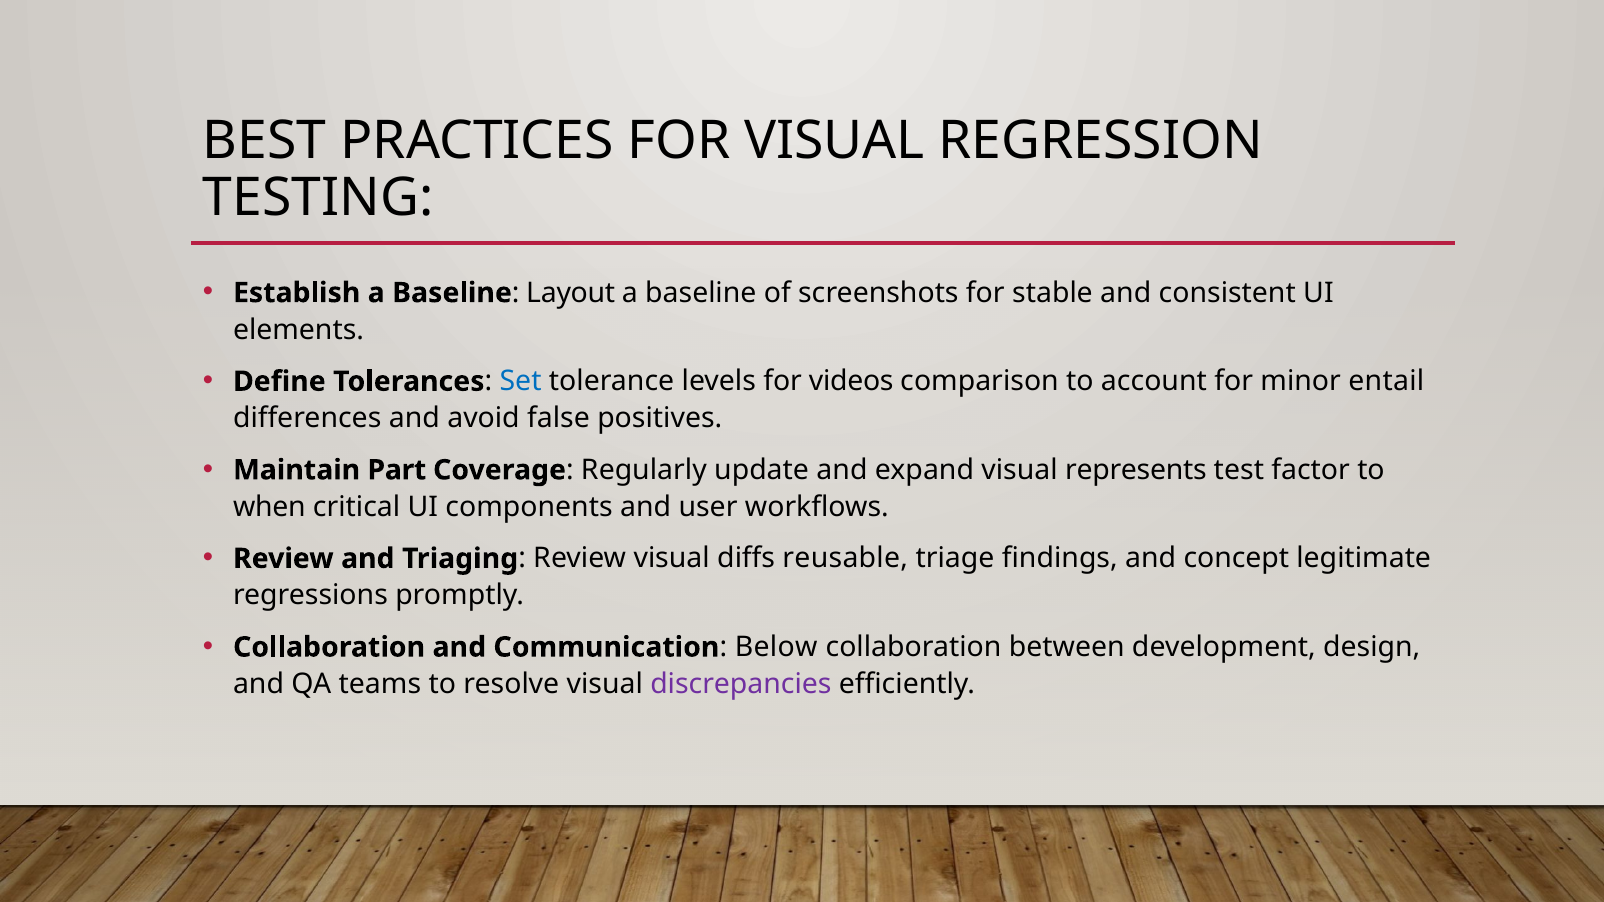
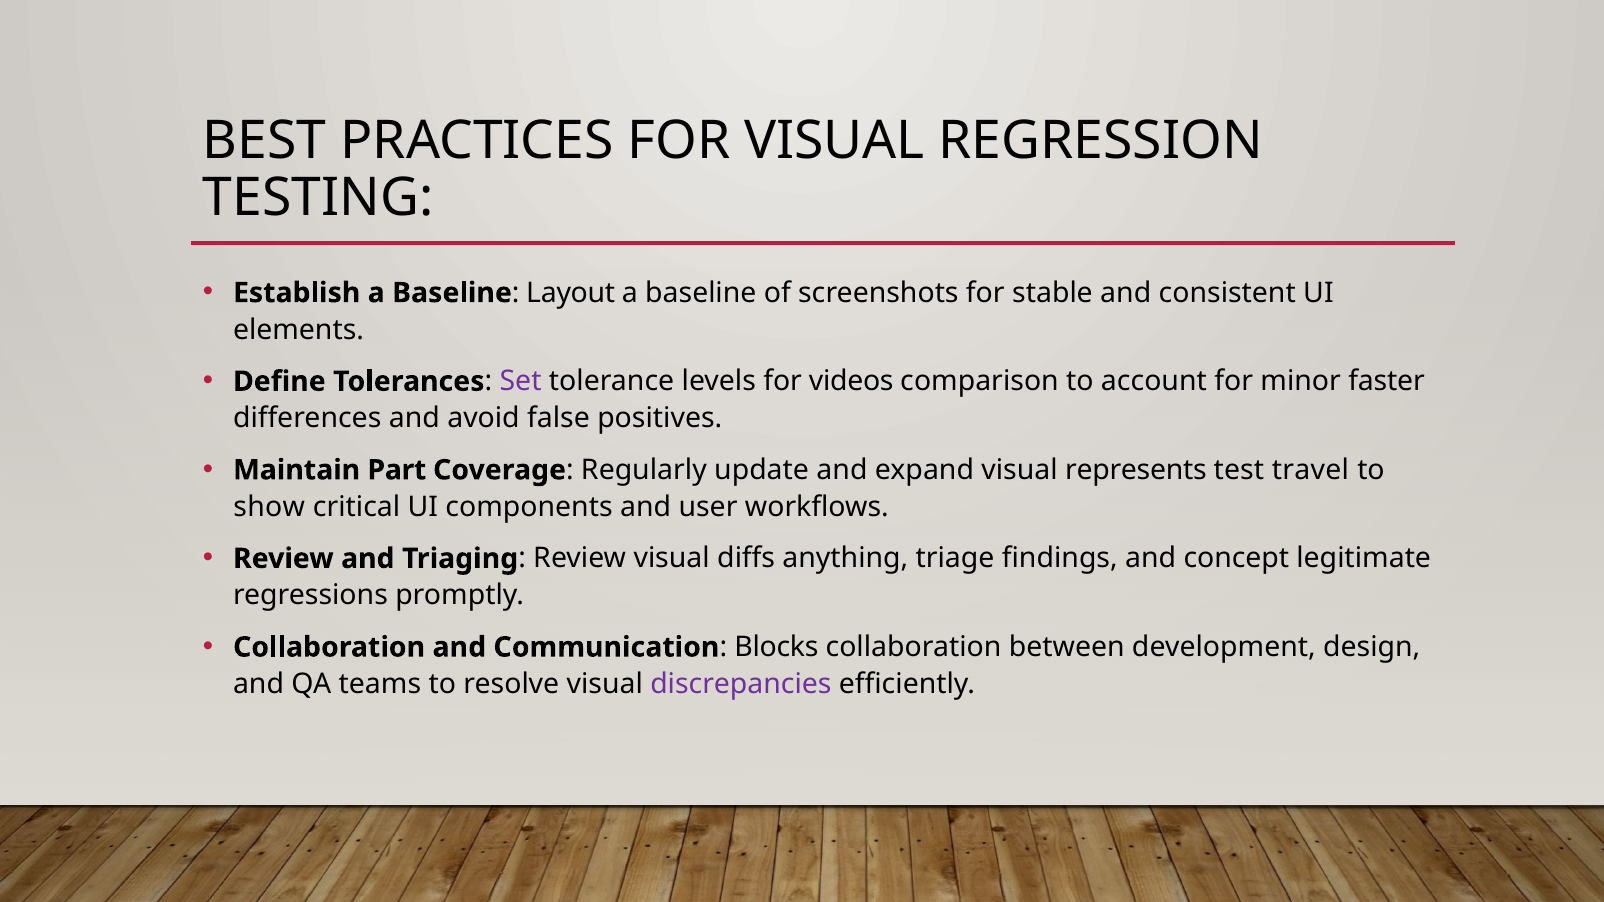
Set colour: blue -> purple (521, 382)
entail: entail -> faster (1387, 382)
factor: factor -> travel (1310, 470)
when: when -> show (269, 507)
reusable: reusable -> anything (845, 559)
Below: Below -> Blocks (776, 647)
